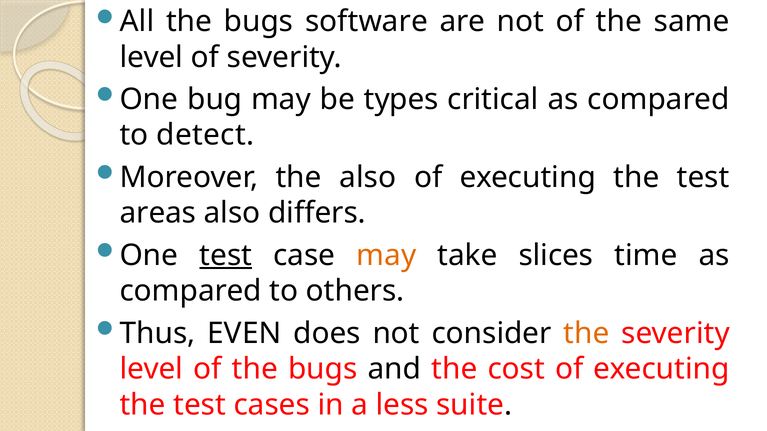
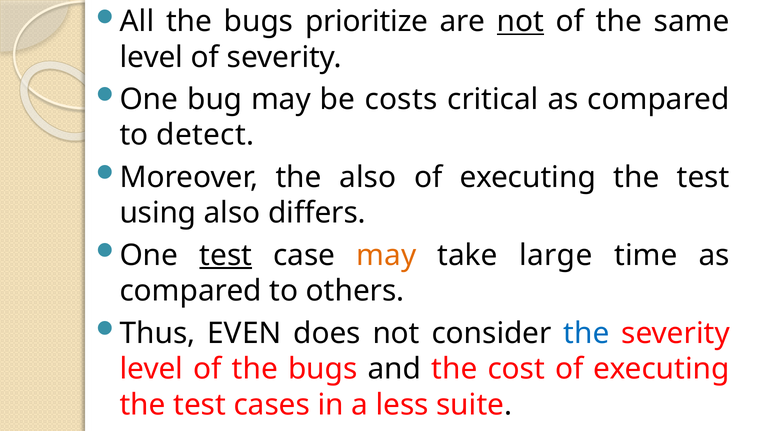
software: software -> prioritize (367, 21)
not underline: none -> present (520, 21)
types: types -> costs (401, 99)
areas: areas -> using (158, 213)
slices: slices -> large (556, 256)
the colour: orange -> blue (586, 334)
